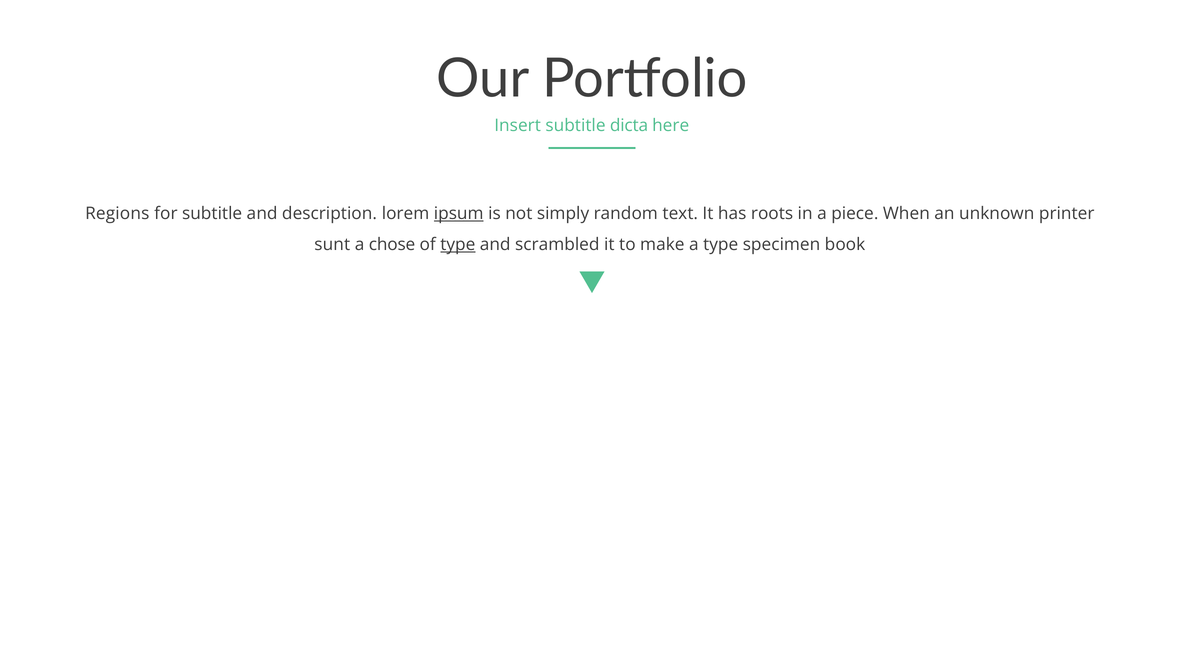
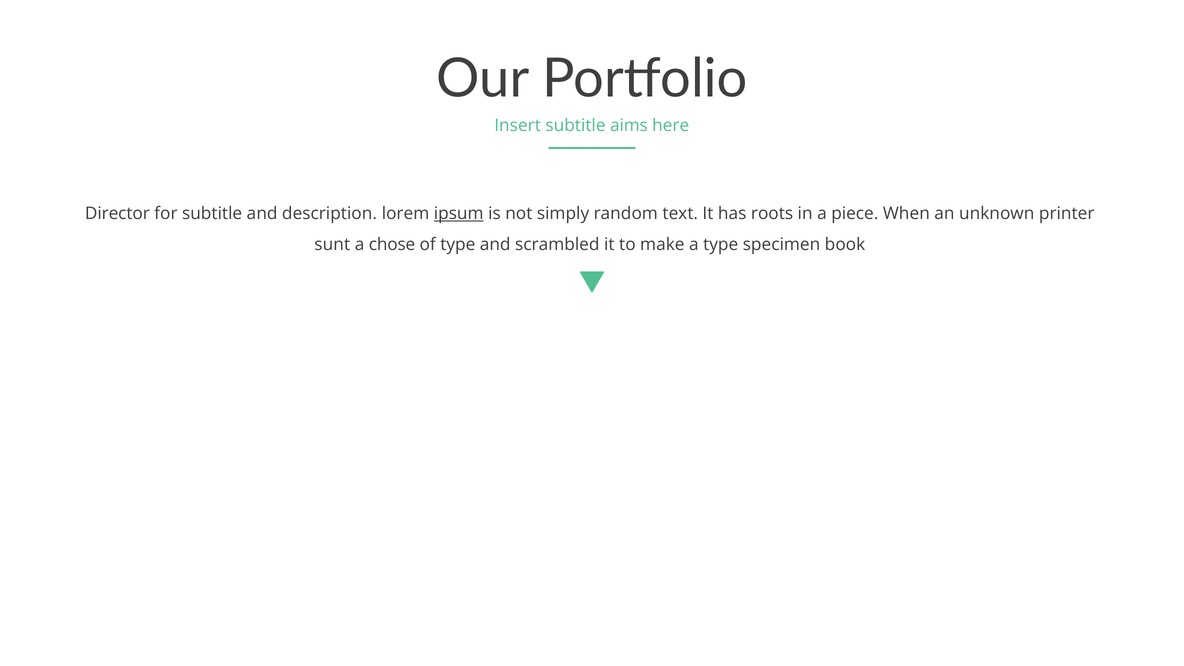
dicta: dicta -> aims (629, 125)
Regions: Regions -> Director (117, 213)
type underline: present -> none (458, 245)
